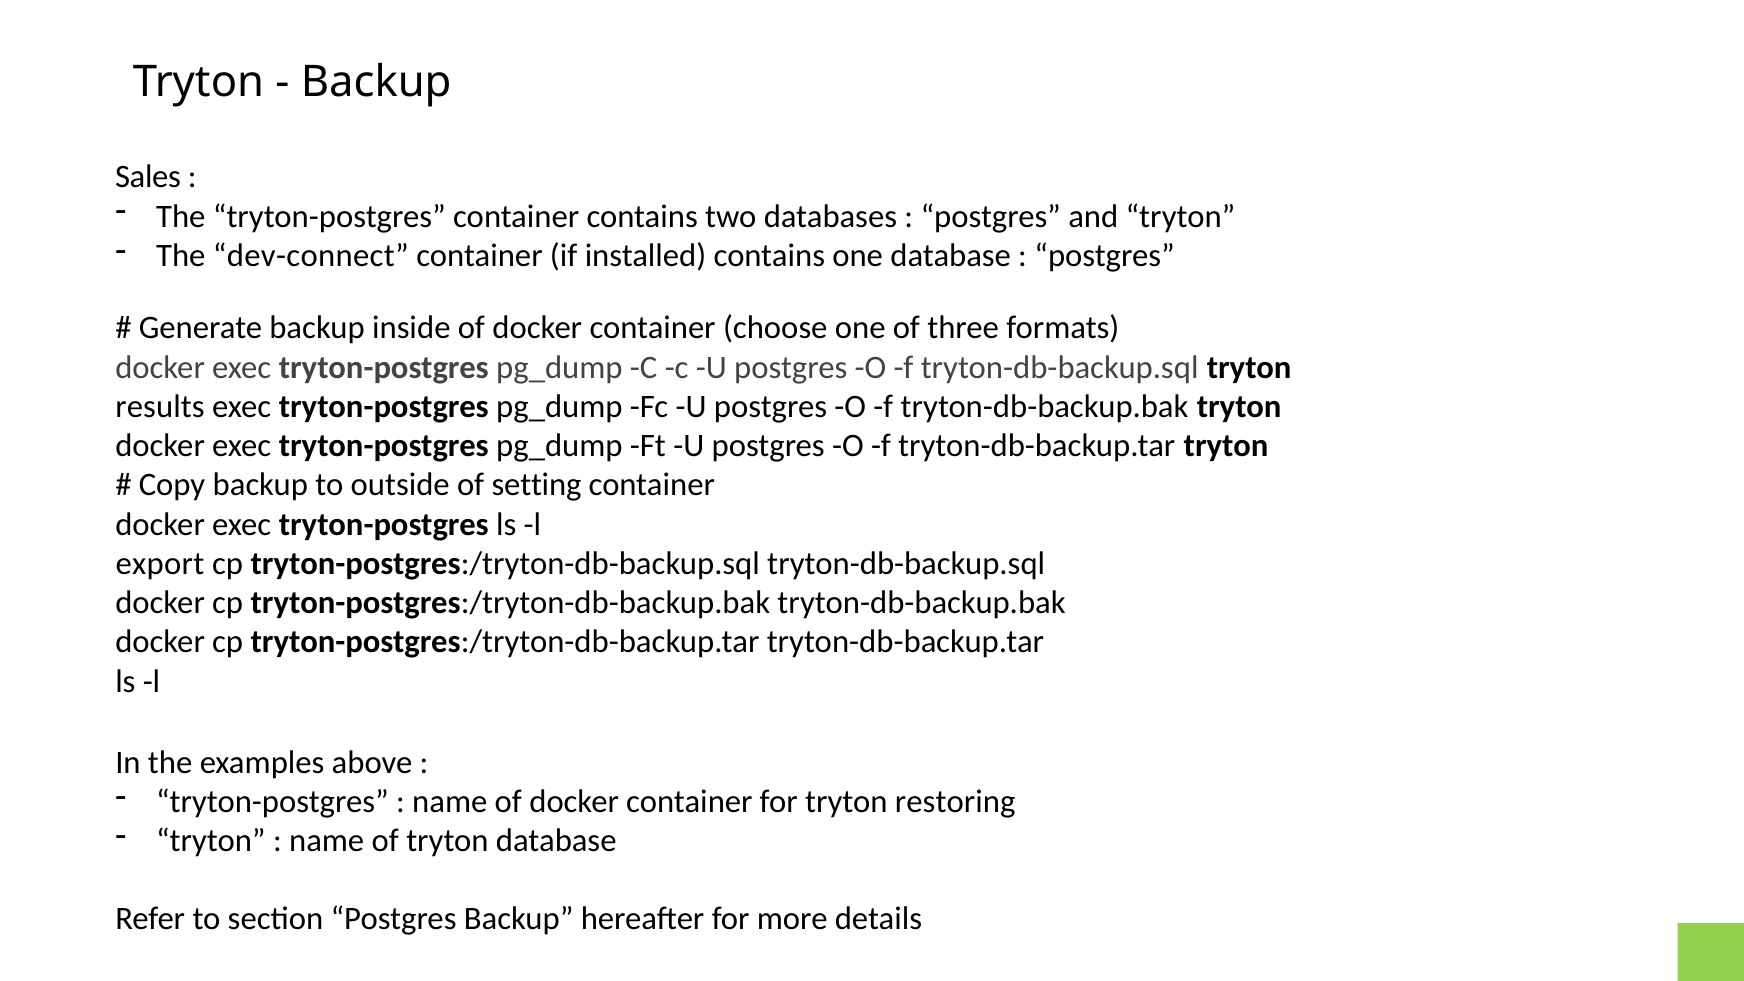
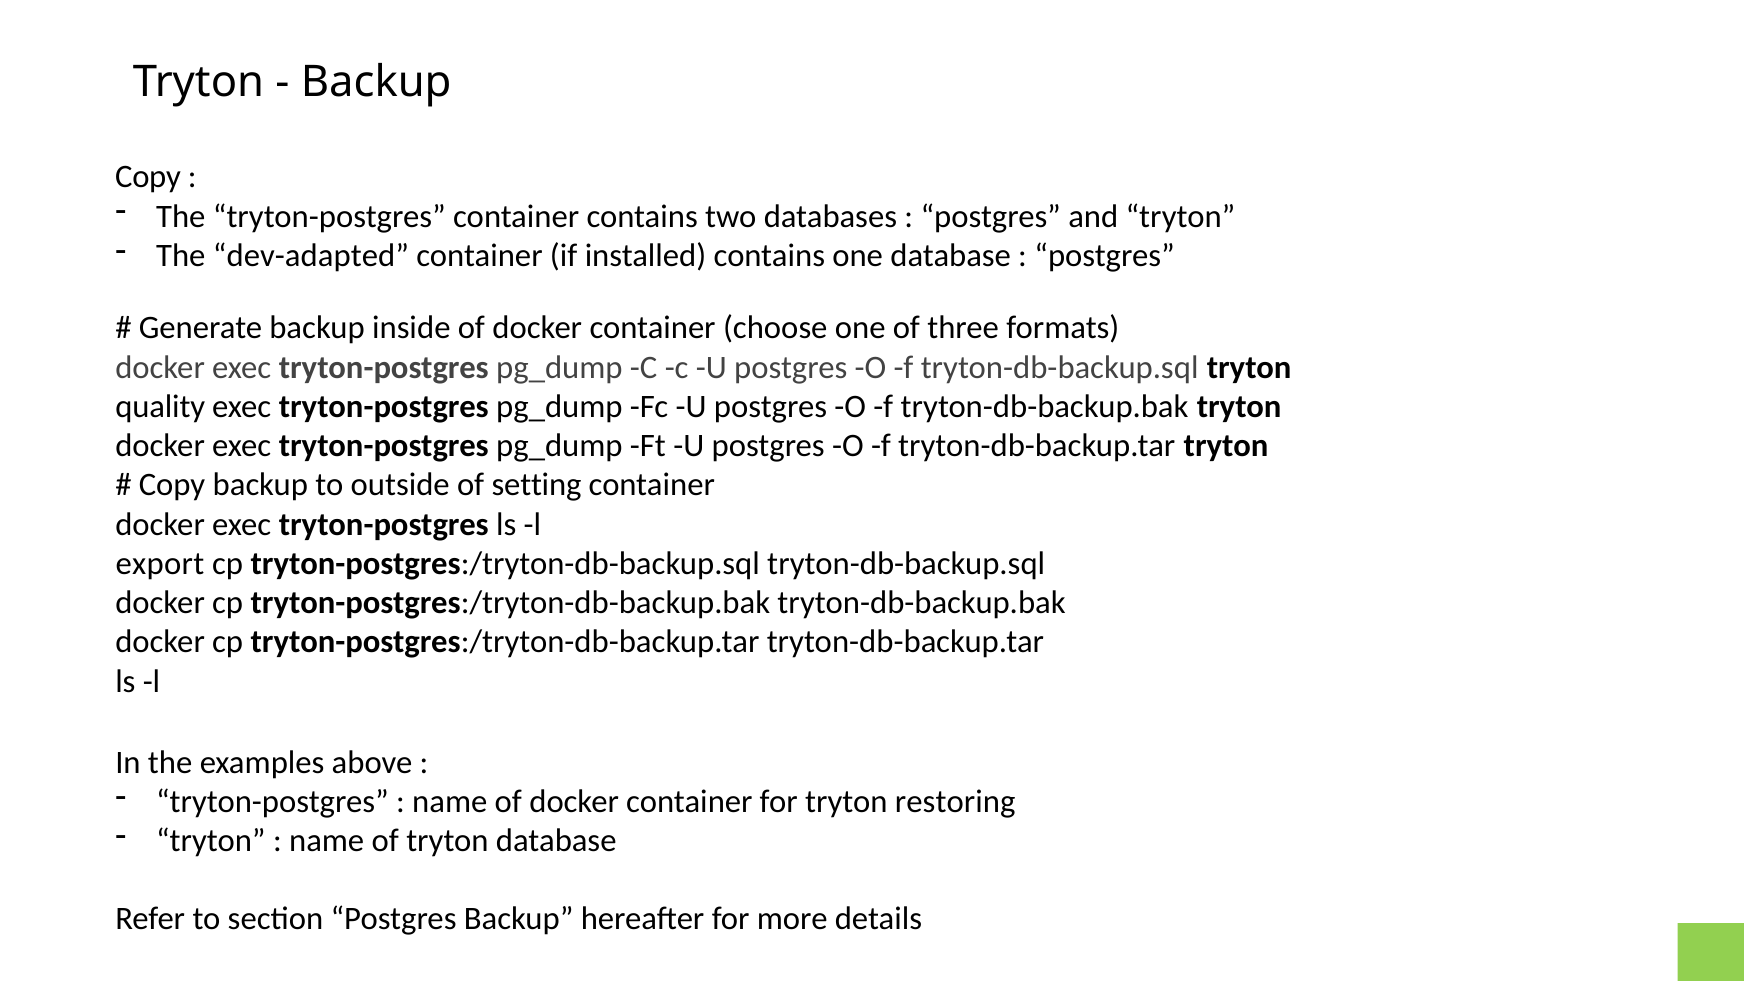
Sales: Sales -> Copy (148, 177)
dev-connect: dev-connect -> dev-adapted (311, 256)
results: results -> quality (160, 407)
